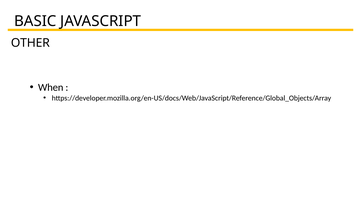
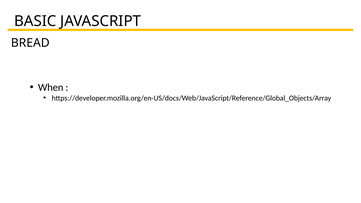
OTHER: OTHER -> BREAD (30, 43)
